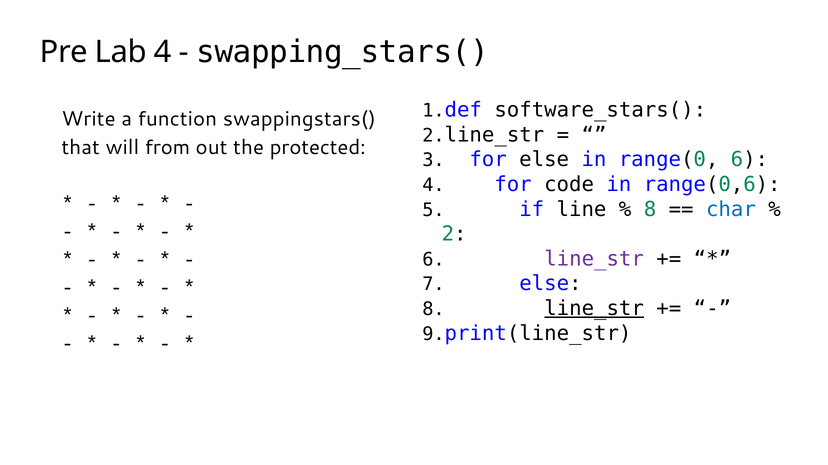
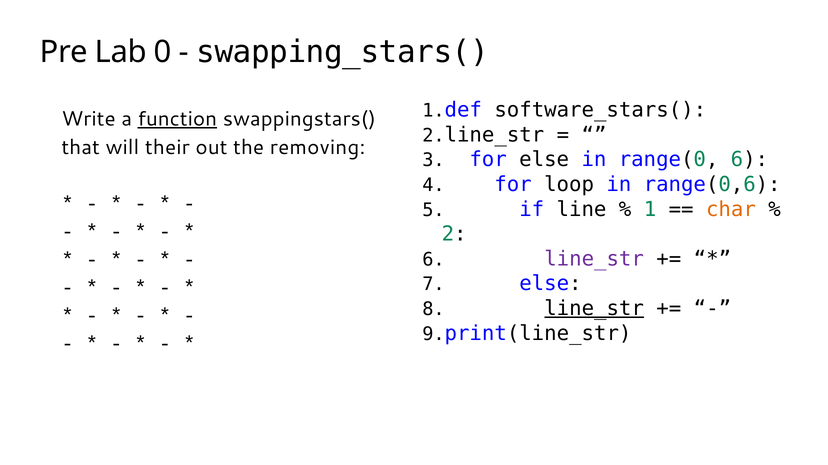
Lab 4: 4 -> 0 (163, 52)
function underline: none -> present (177, 119)
from: from -> their (167, 148)
protected: protected -> removing (318, 148)
code: code -> loop (569, 185)
8: 8 -> 1 (650, 210)
char colour: blue -> orange (731, 210)
